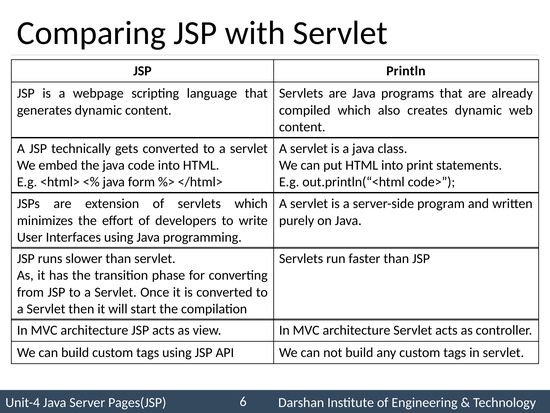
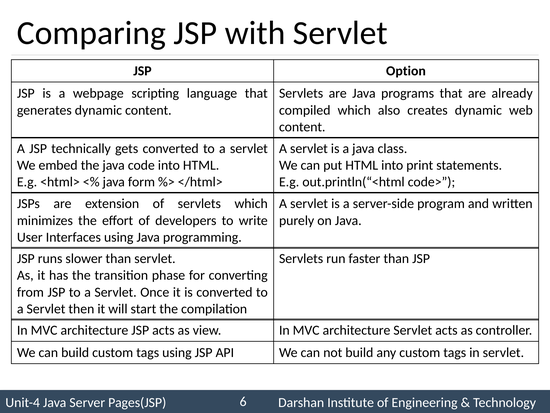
Println: Println -> Option (406, 71)
